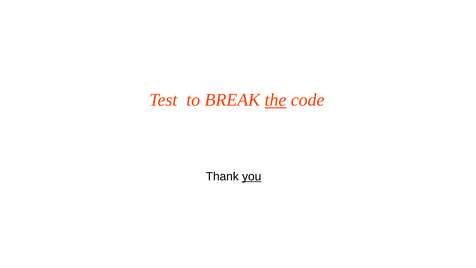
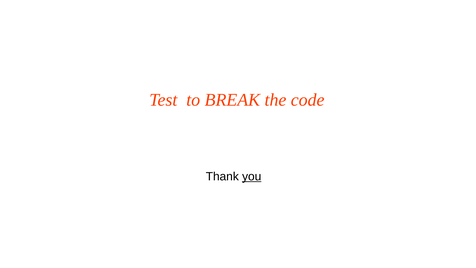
the underline: present -> none (275, 100)
